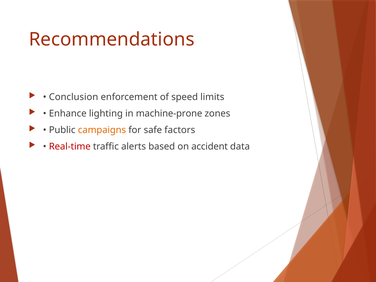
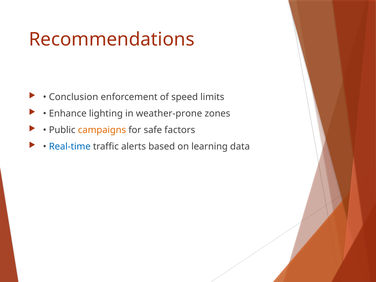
machine-prone: machine-prone -> weather-prone (169, 114)
Real-time colour: red -> blue (70, 147)
accident: accident -> learning (210, 147)
